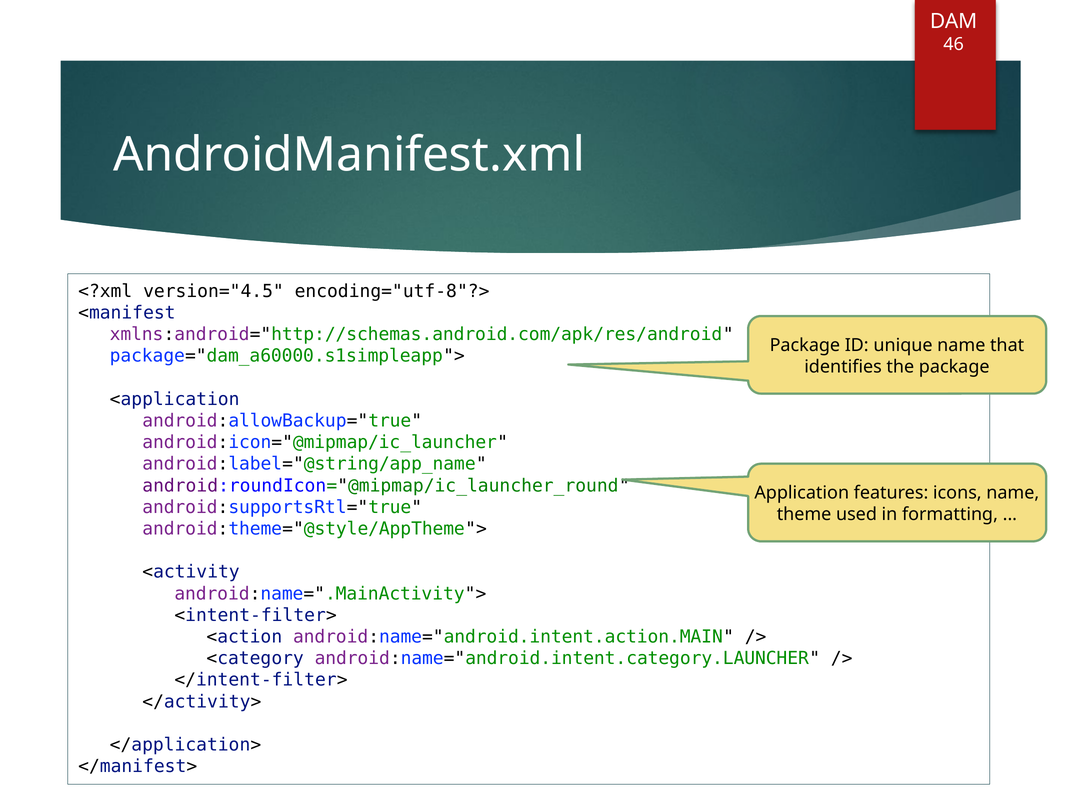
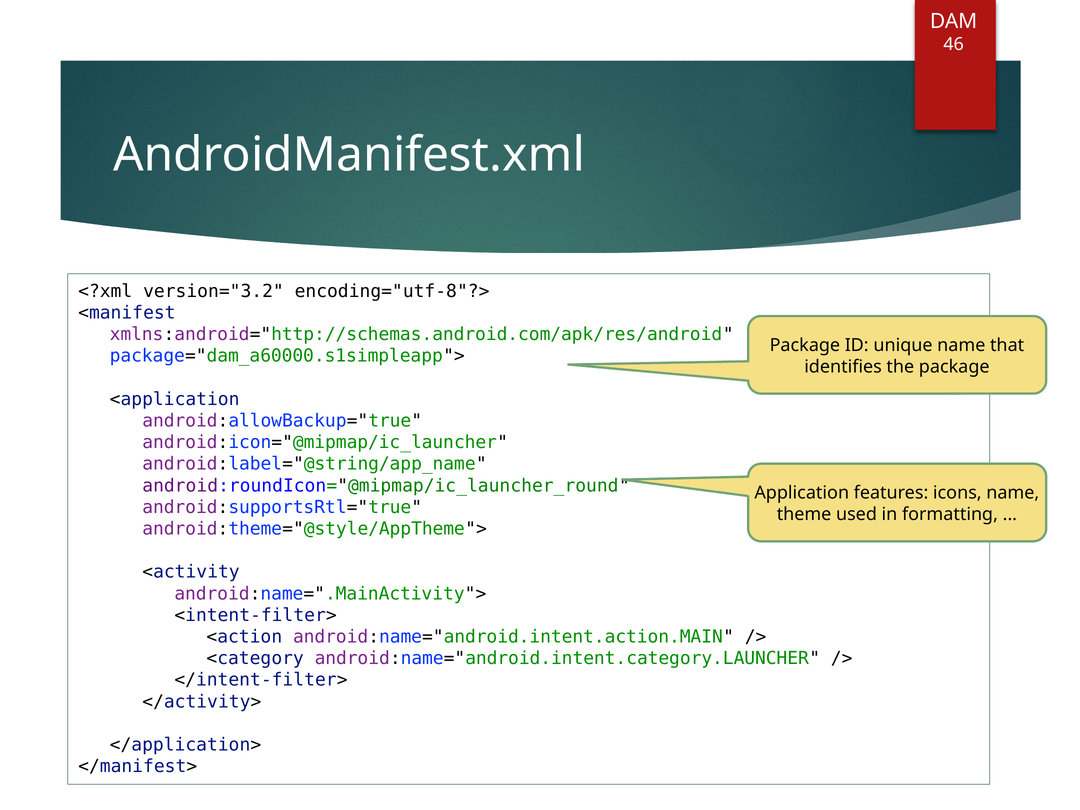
version="4.5: version="4.5 -> version="3.2 (213, 291)
